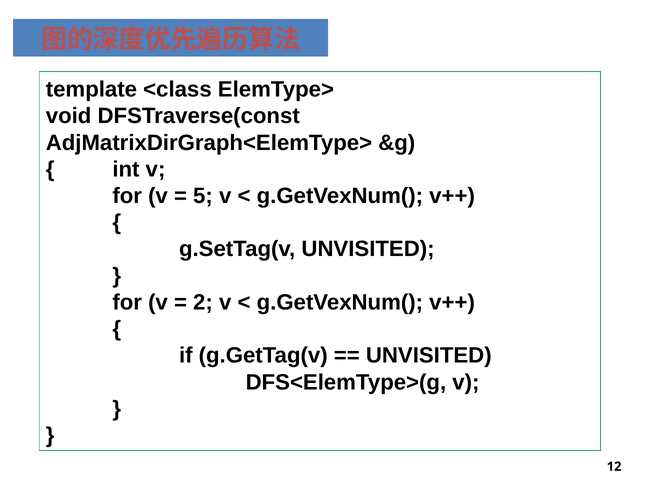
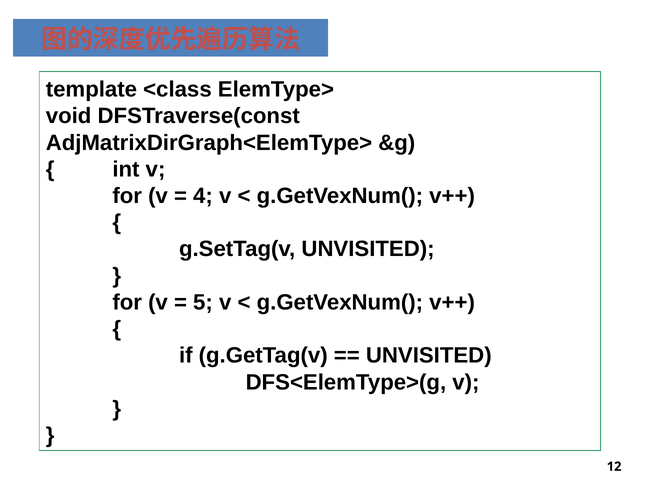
5: 5 -> 4 (203, 196)
2: 2 -> 5 (203, 303)
